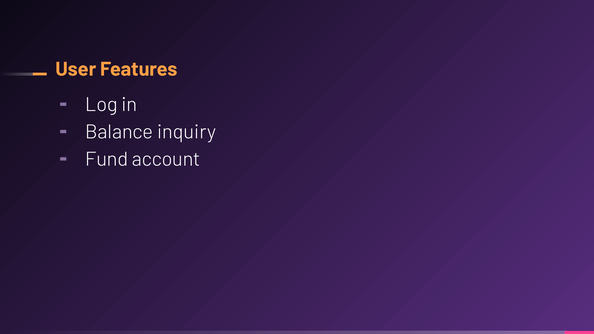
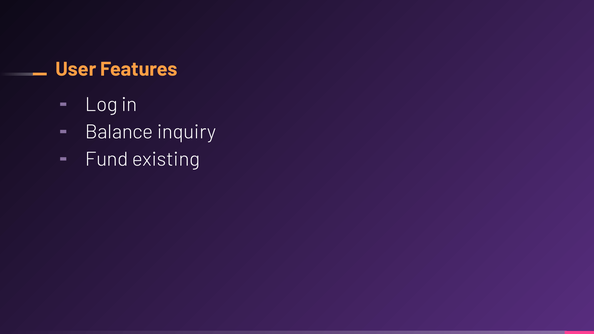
account: account -> existing (166, 159)
